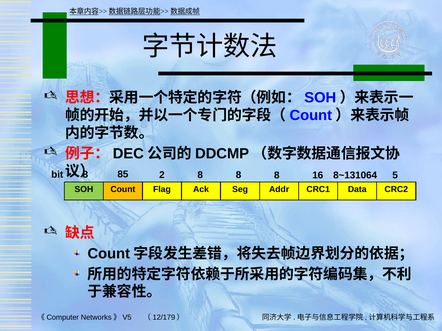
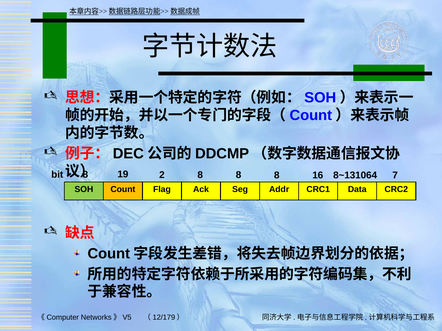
85: 85 -> 19 (123, 175)
5: 5 -> 7 (395, 175)
